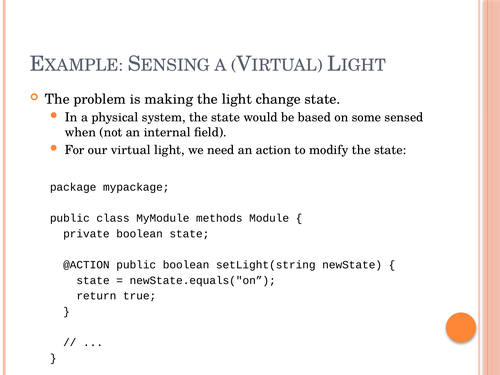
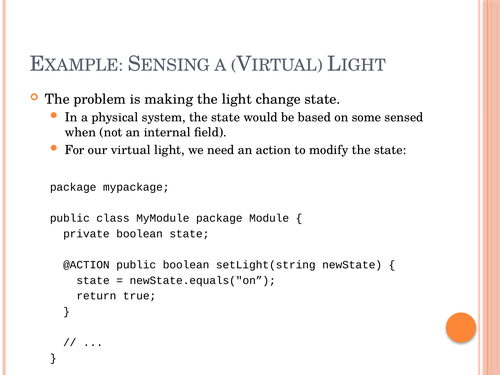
MyModule methods: methods -> package (219, 218)
